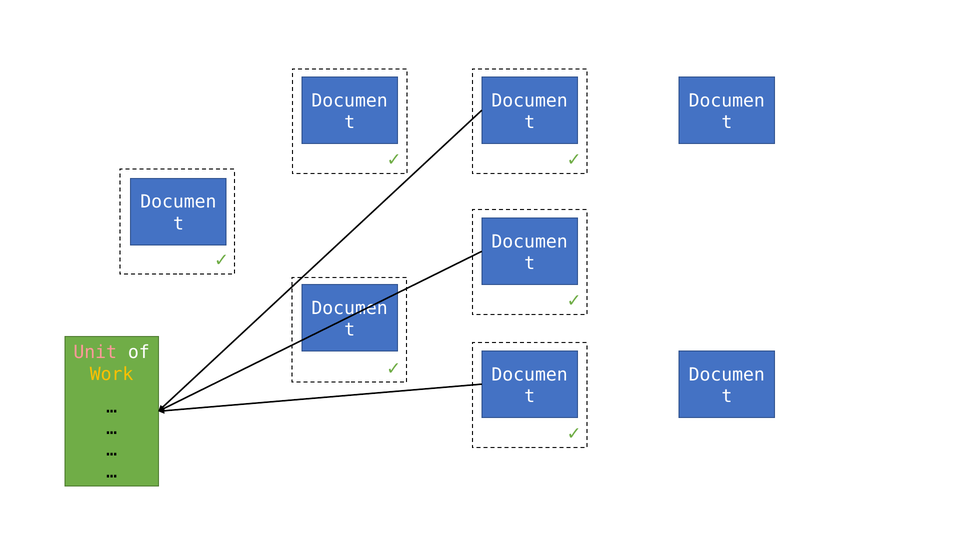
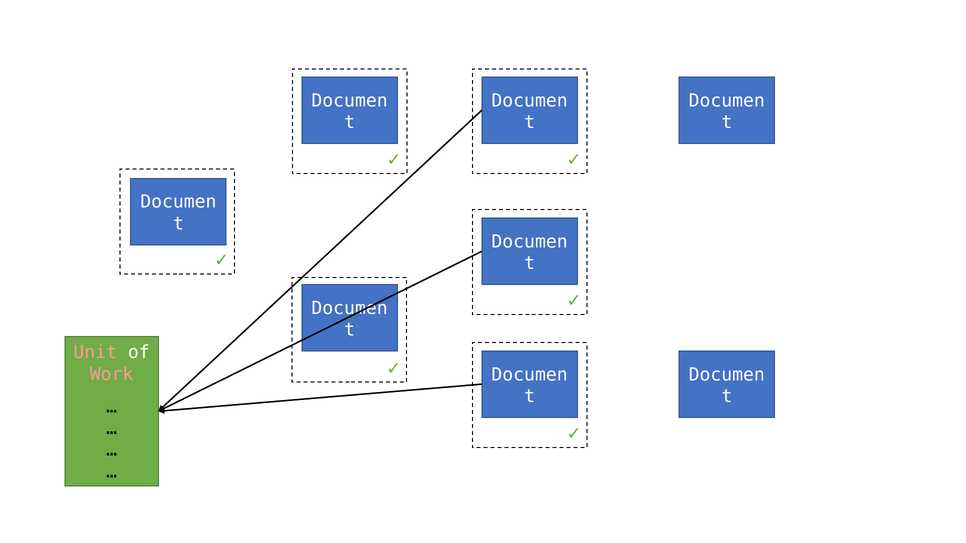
Work colour: yellow -> pink (112, 374)
